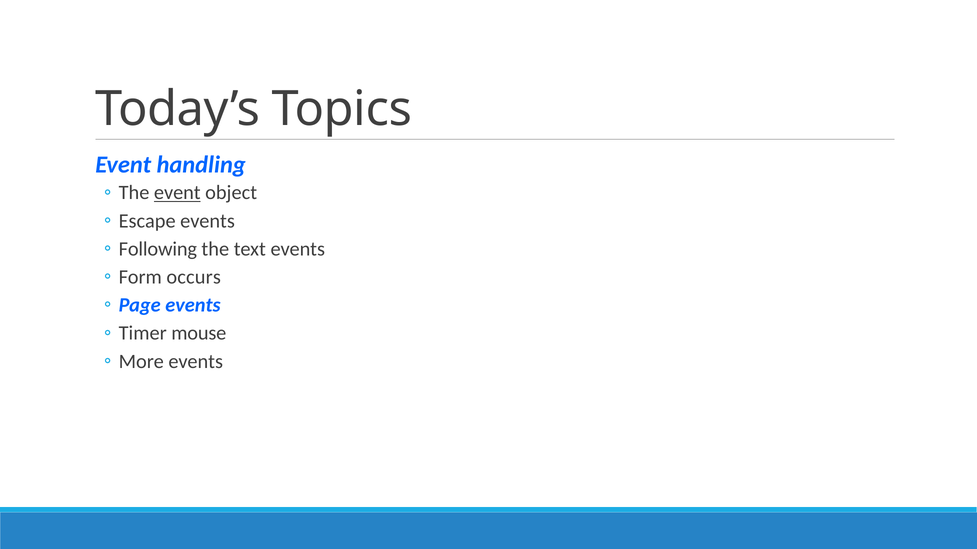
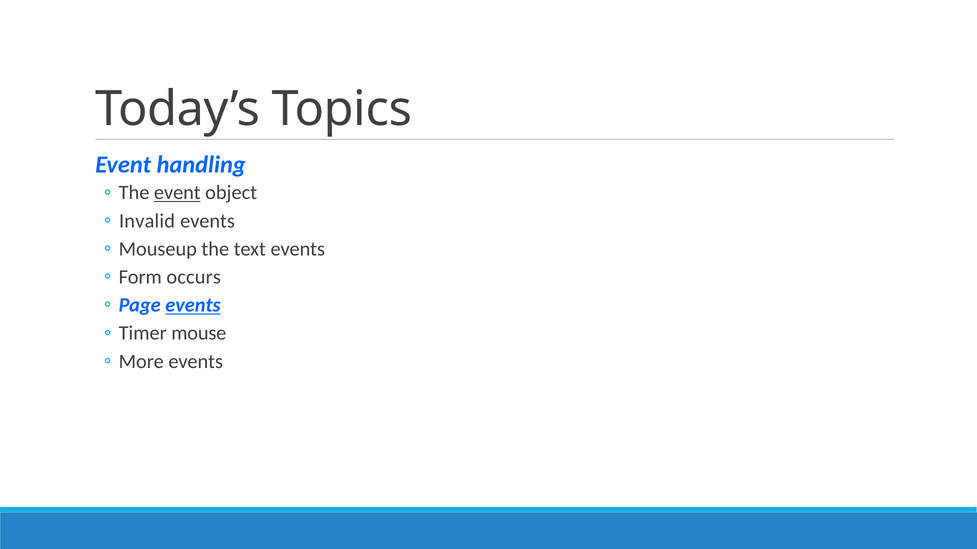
Escape: Escape -> Invalid (147, 221)
Following: Following -> Mouseup (158, 249)
events underline: none -> present (193, 305)
